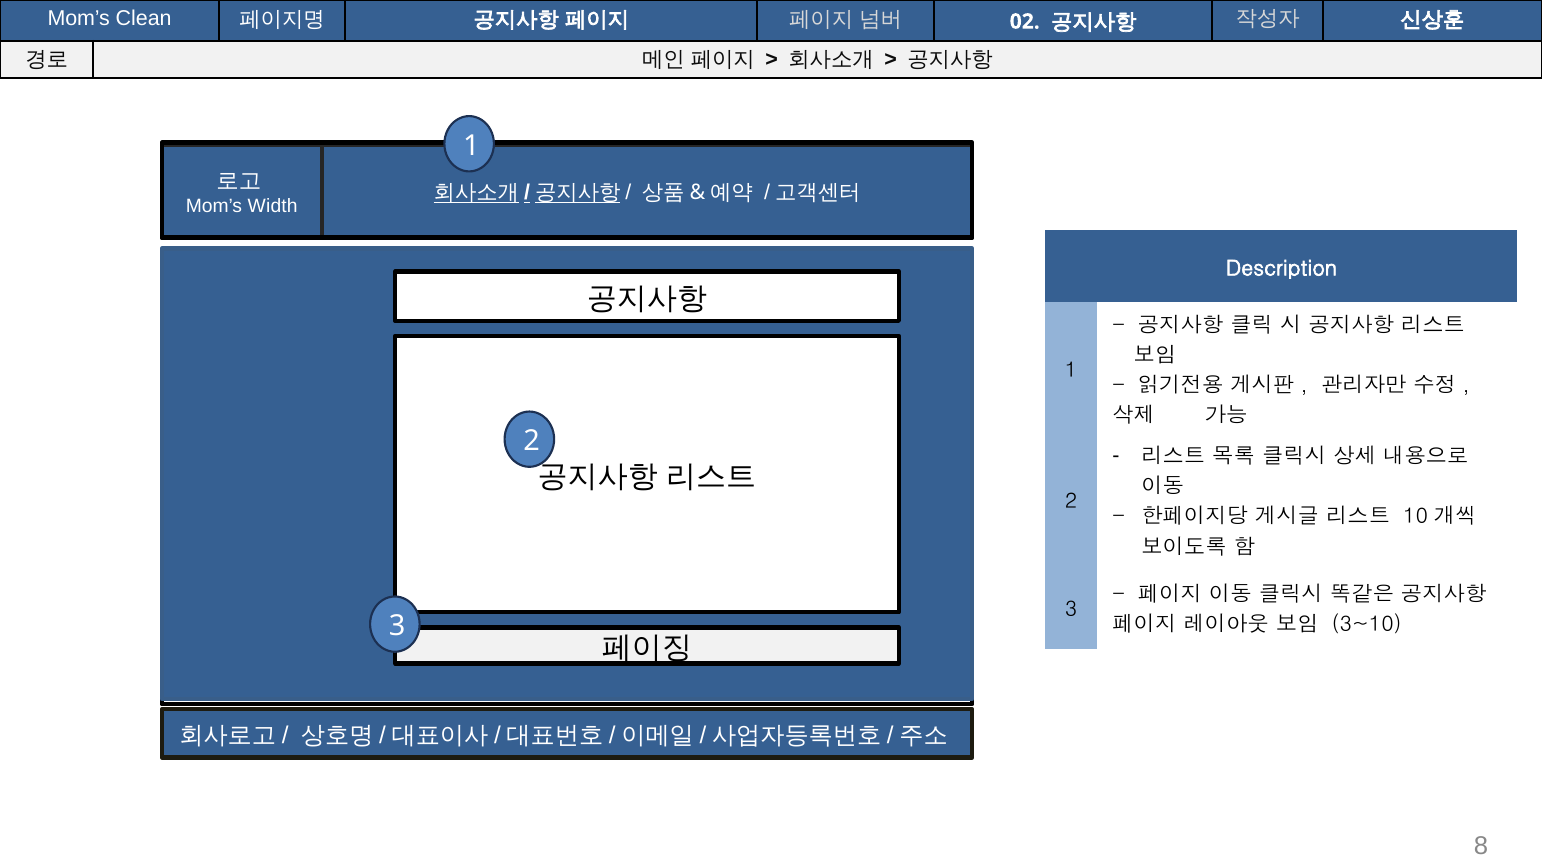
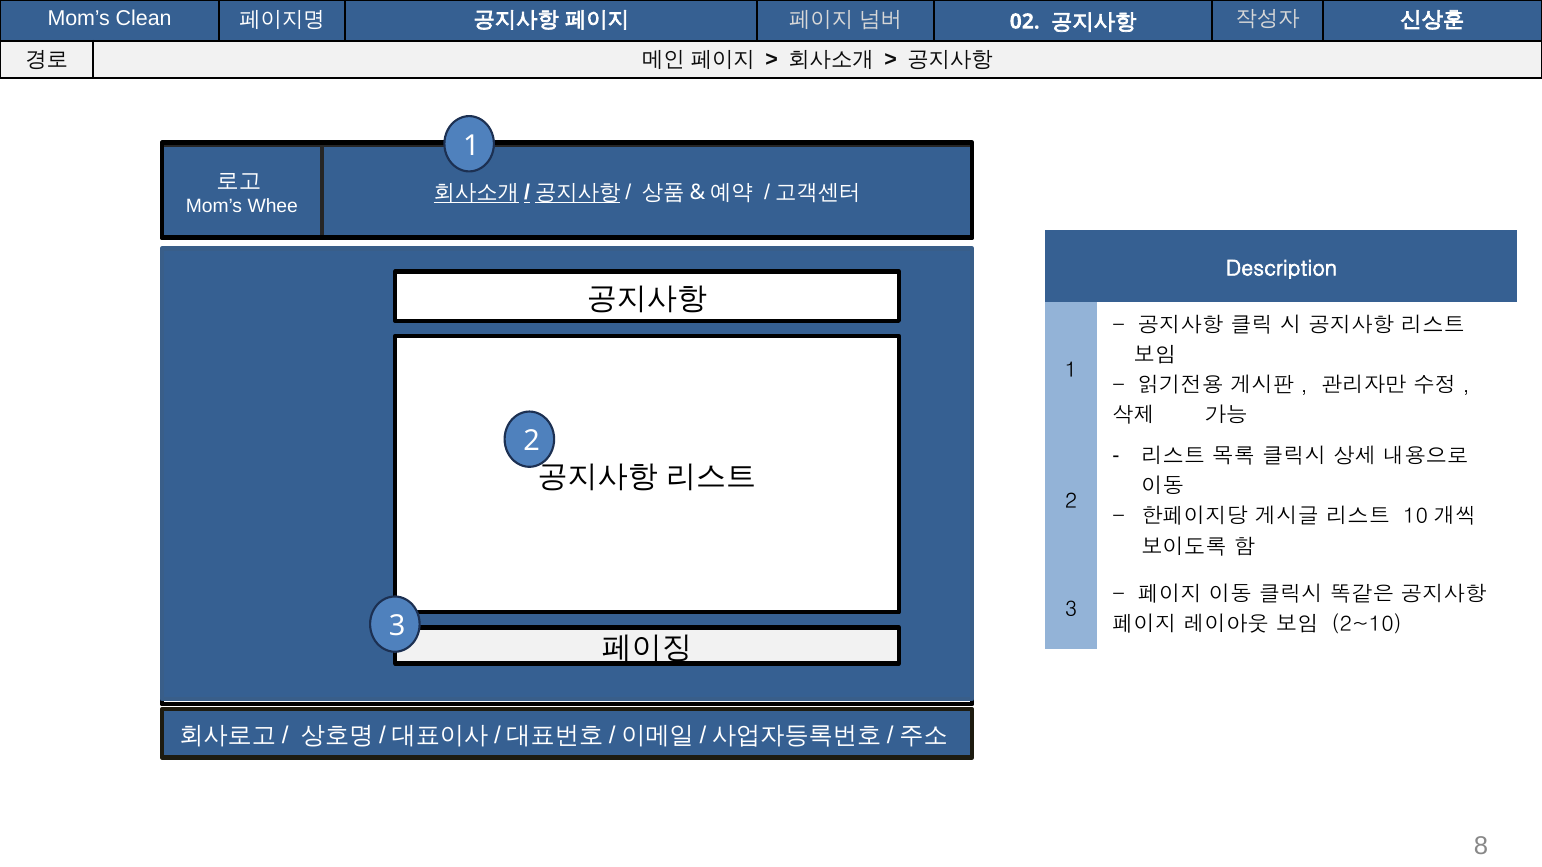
Width: Width -> Whee (273, 206)
3~10: 3~10 -> 2~10 (1367, 625)
